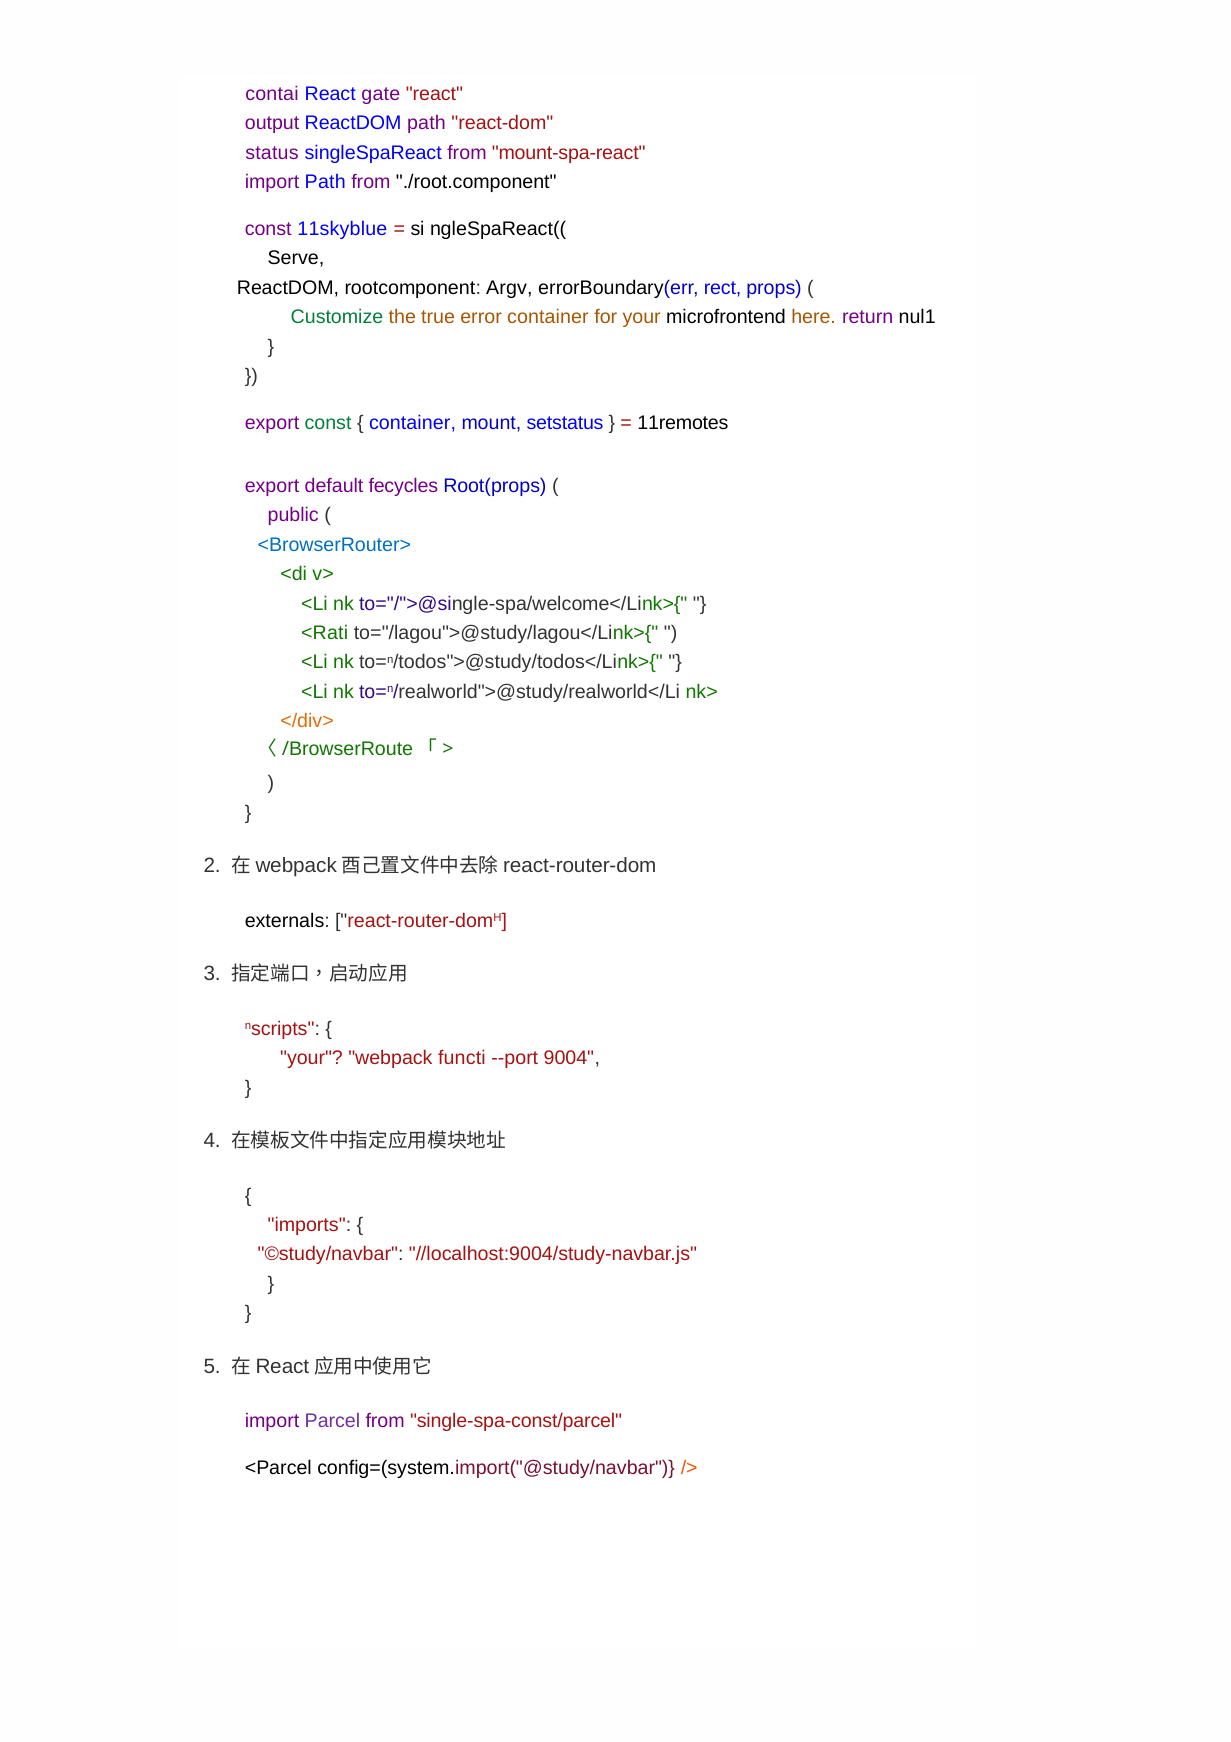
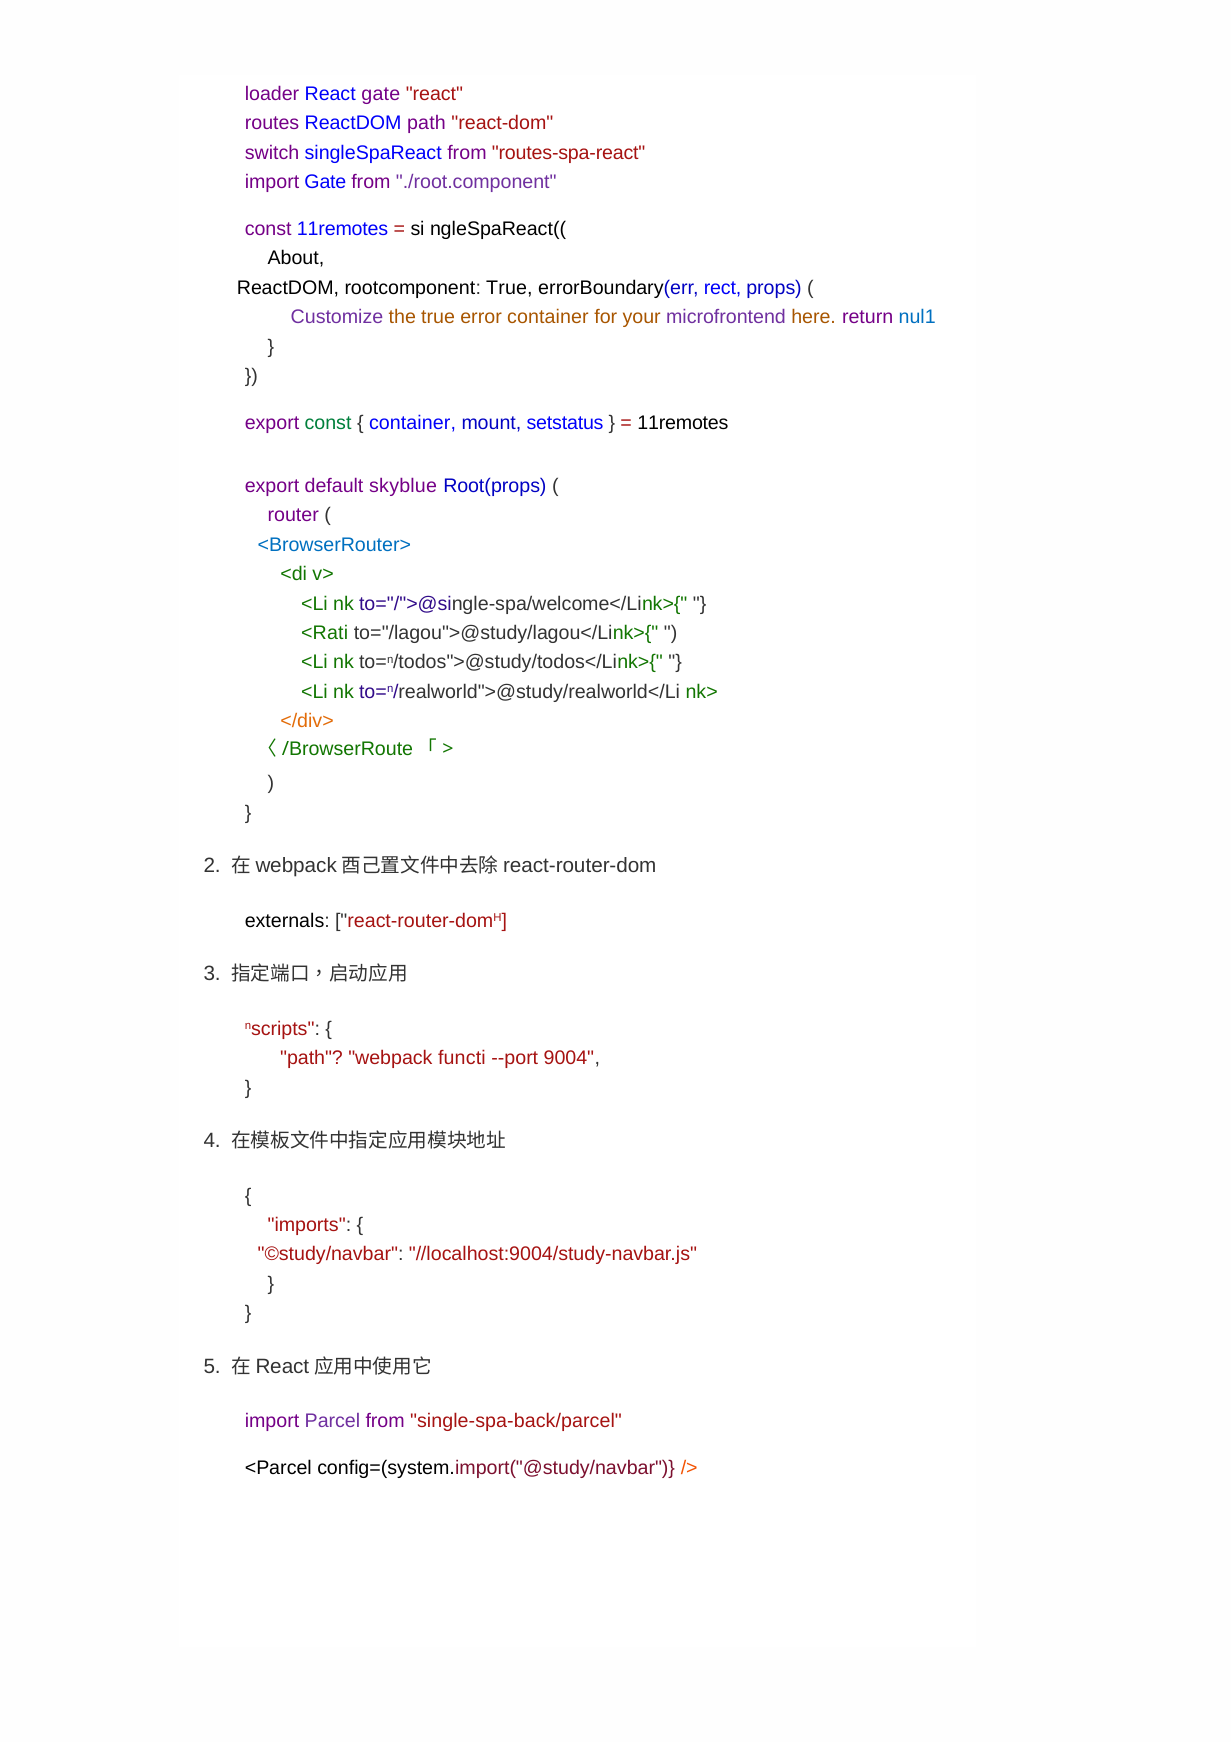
contai: contai -> loader (272, 94)
output: output -> routes (272, 123)
status: status -> switch (272, 153)
mount-spa-react: mount-spa-react -> routes-spa-react (569, 153)
import Path: Path -> Gate (325, 182)
./root.component colour: black -> purple (476, 182)
const 11skyblue: 11skyblue -> 11remotes (343, 229)
Serve: Serve -> About (296, 258)
rootcomponent Argv: Argv -> True (509, 288)
Customize colour: green -> purple (337, 317)
microfrontend colour: black -> purple (726, 317)
nul1 colour: black -> blue (917, 317)
fecycles: fecycles -> skyblue (403, 486)
public: public -> router (293, 515)
your: your -> path (311, 1058)
single-spa-const/parcel: single-spa-const/parcel -> single-spa-back/parcel (516, 1421)
